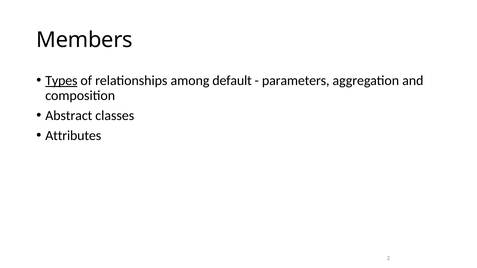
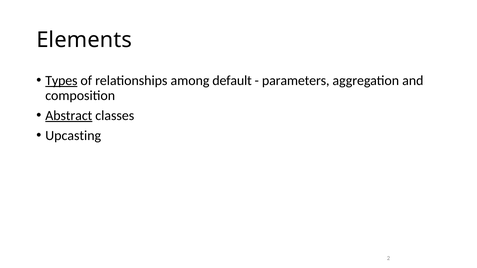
Members: Members -> Elements (84, 40)
Abstract underline: none -> present (69, 116)
Attributes: Attributes -> Upcasting (73, 136)
